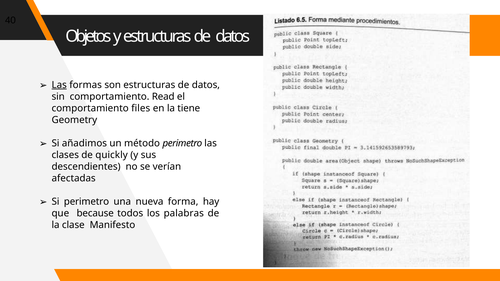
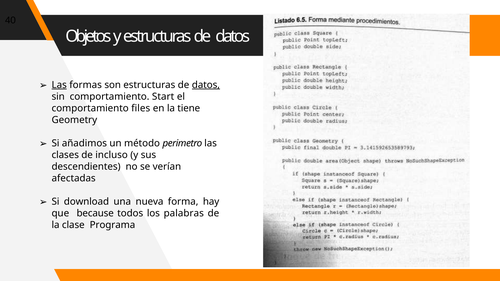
datos underline: none -> present (206, 85)
Read: Read -> Start (163, 97)
quickly: quickly -> incluso (112, 155)
Si perimetro: perimetro -> download (86, 202)
Manifesto: Manifesto -> Programa (112, 225)
